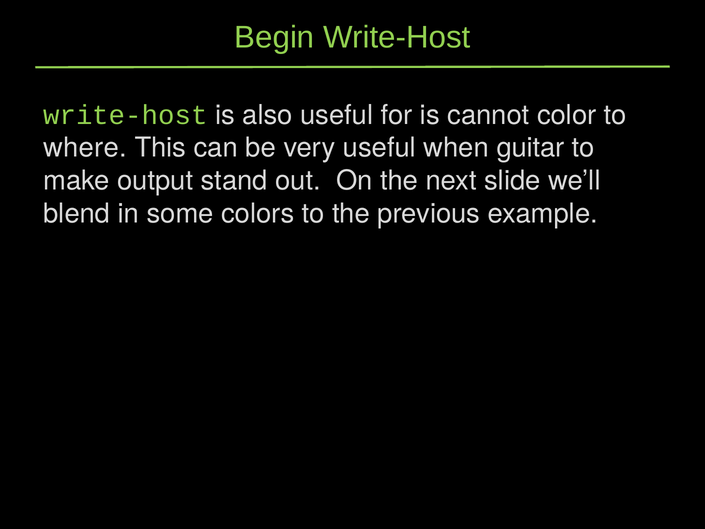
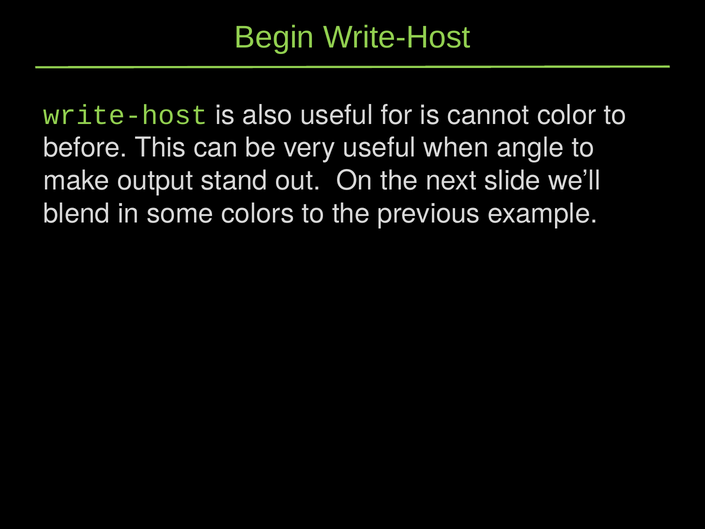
where: where -> before (85, 148)
guitar: guitar -> angle (530, 148)
